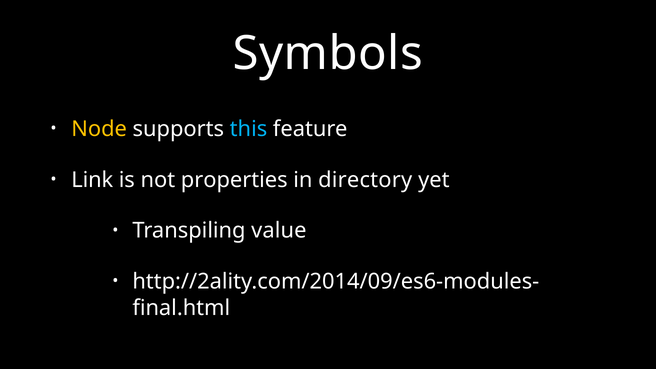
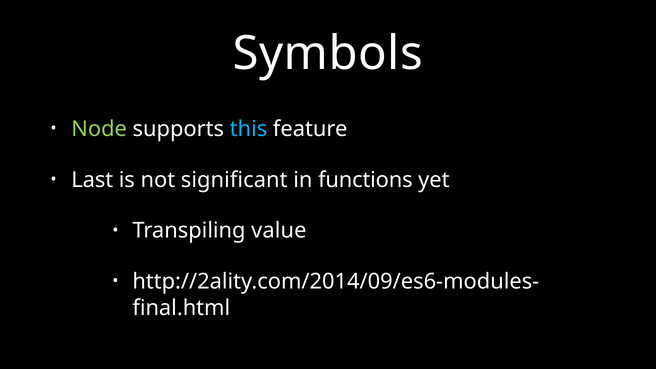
Node colour: yellow -> light green (99, 129)
Link: Link -> Last (92, 180)
properties: properties -> significant (234, 180)
directory: directory -> functions (365, 180)
